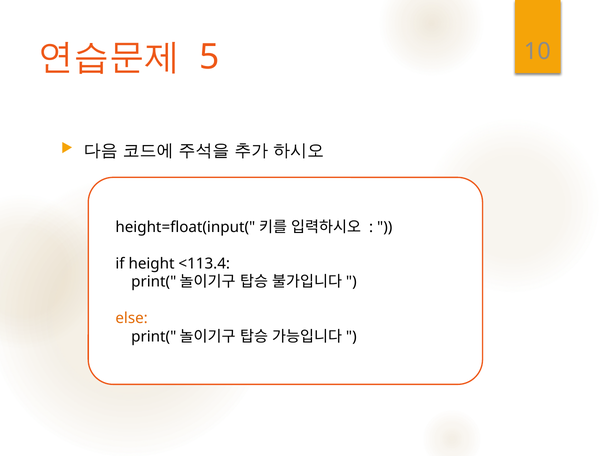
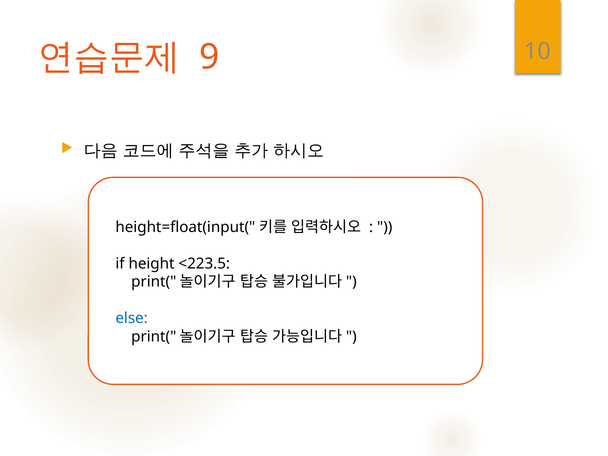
5: 5 -> 9 (209, 57)
<113.4: <113.4 -> <223.5 (204, 264)
else colour: orange -> blue (132, 318)
